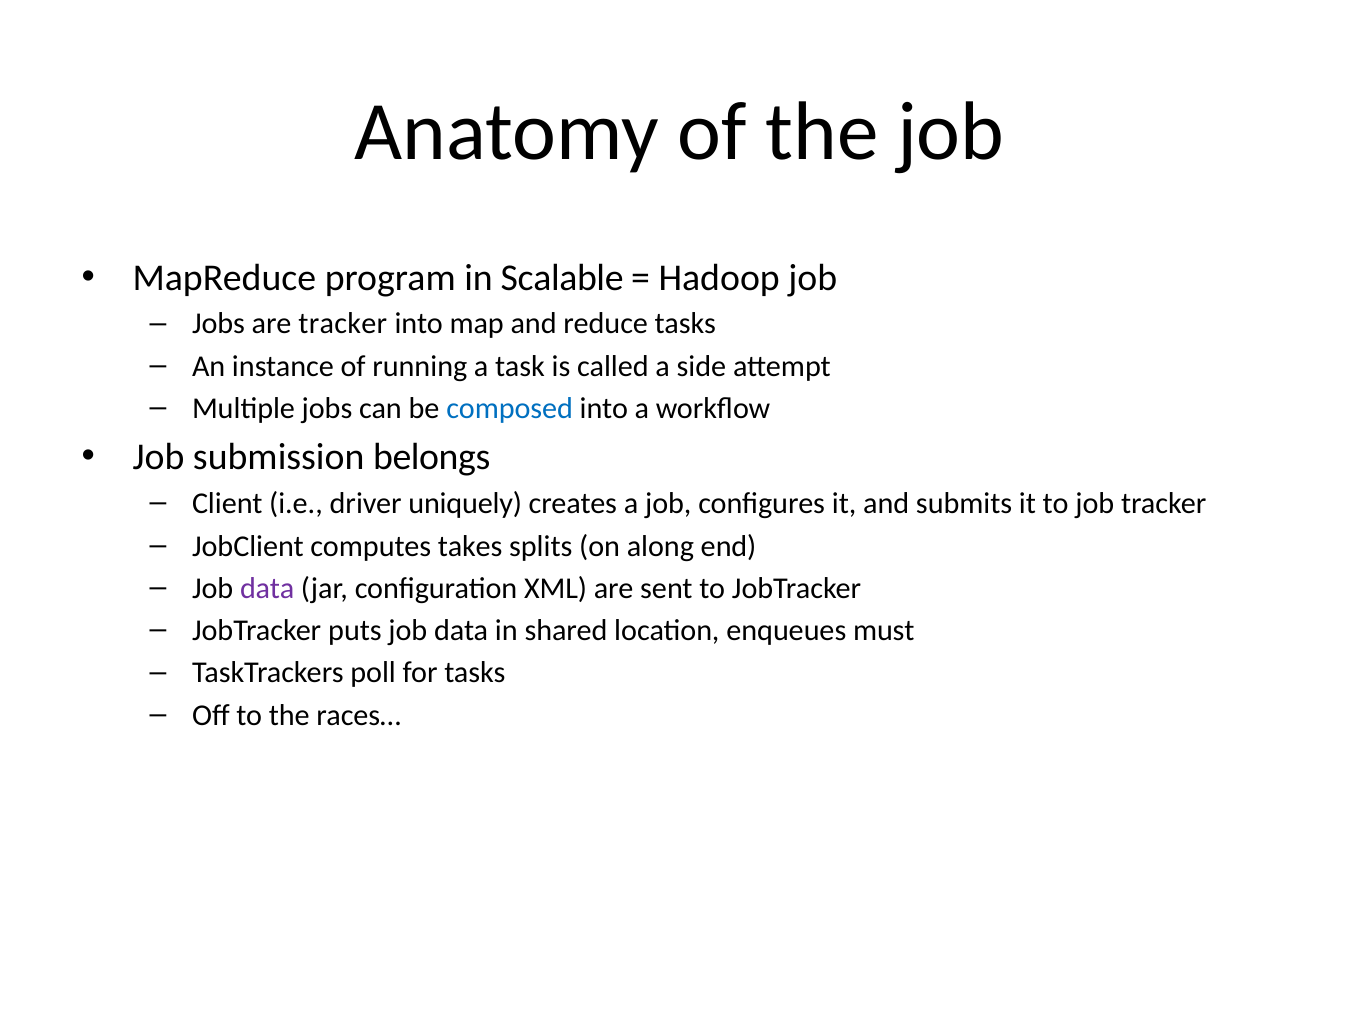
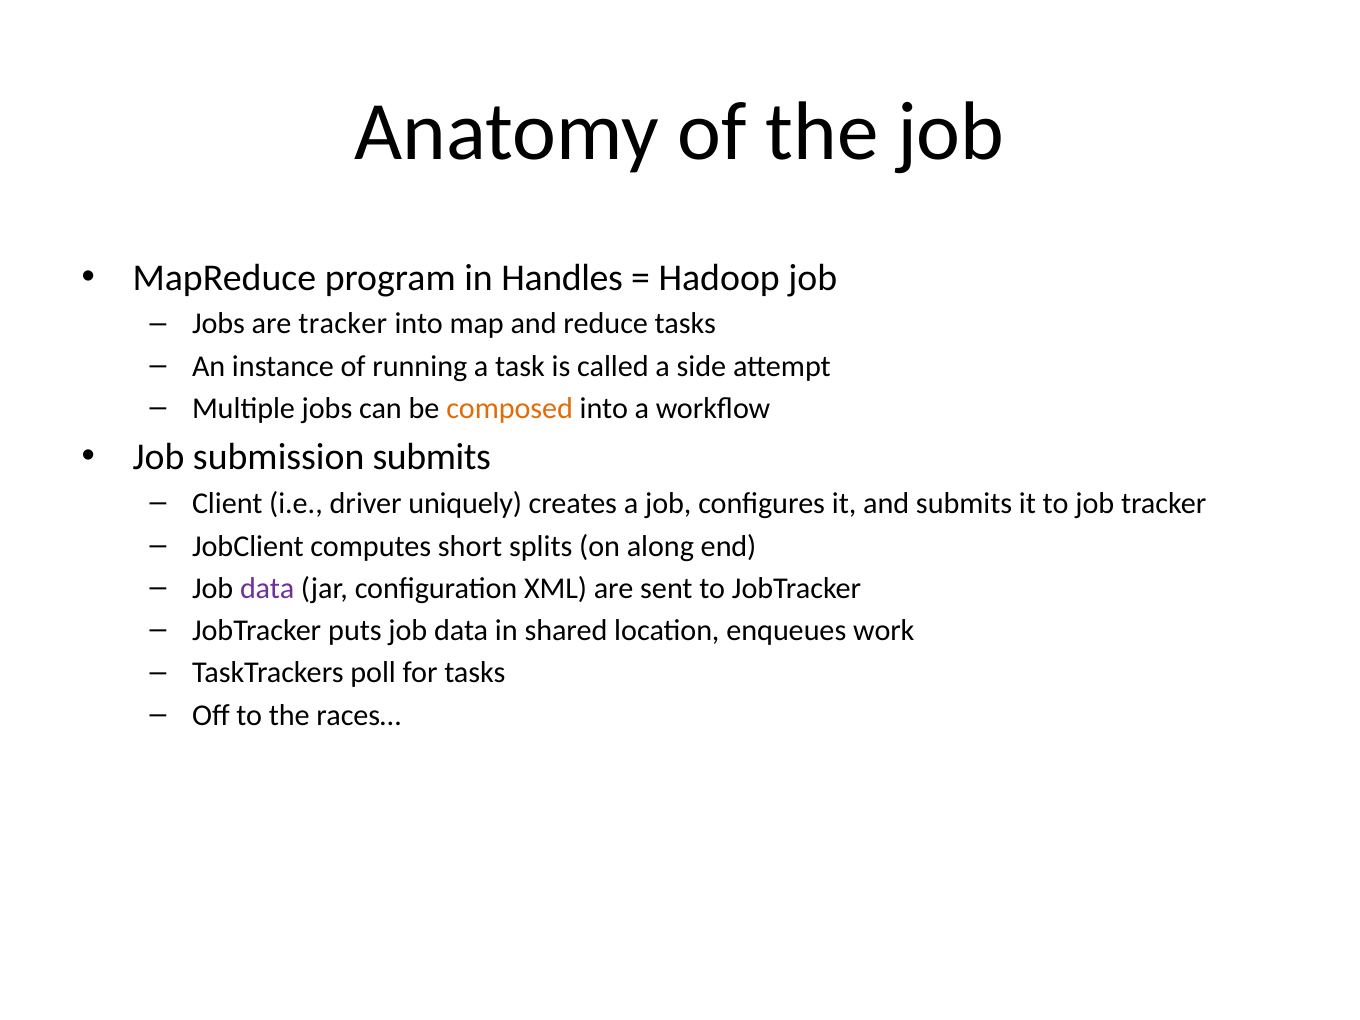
Scalable: Scalable -> Handles (562, 278)
composed colour: blue -> orange (510, 409)
submission belongs: belongs -> submits (432, 457)
takes: takes -> short (470, 546)
must: must -> work (884, 631)
